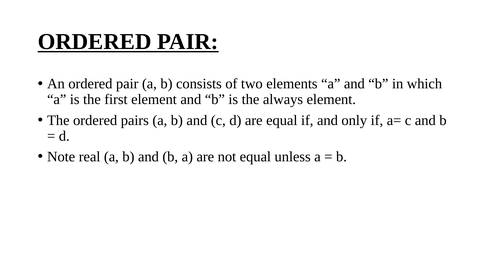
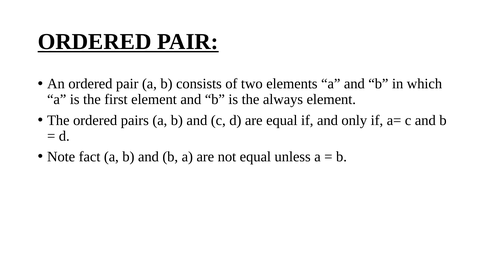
real: real -> fact (90, 157)
